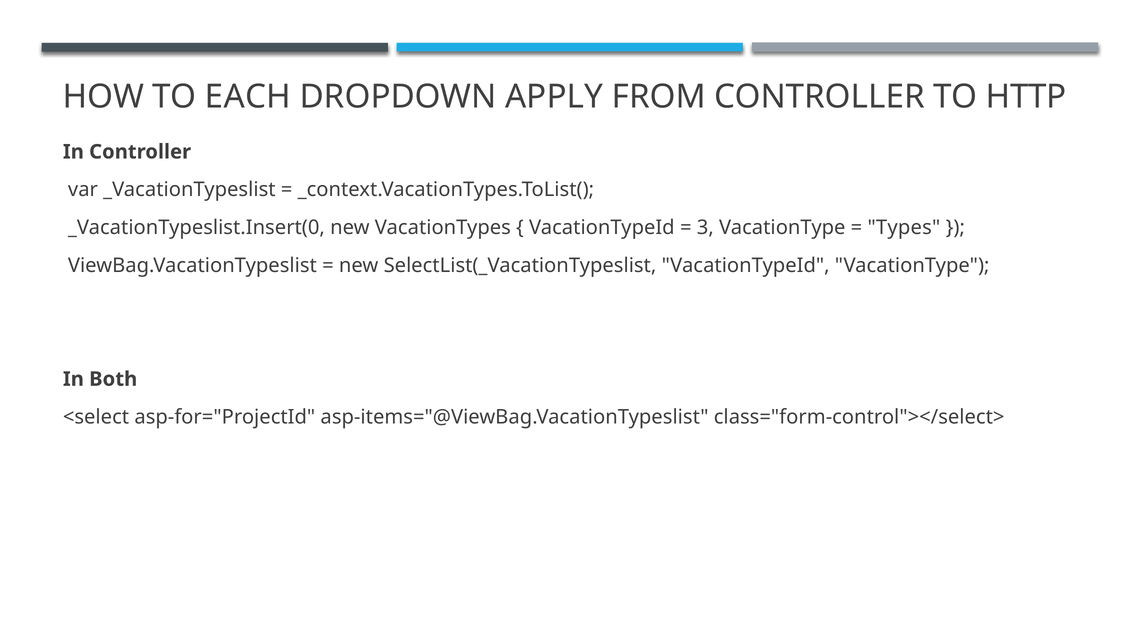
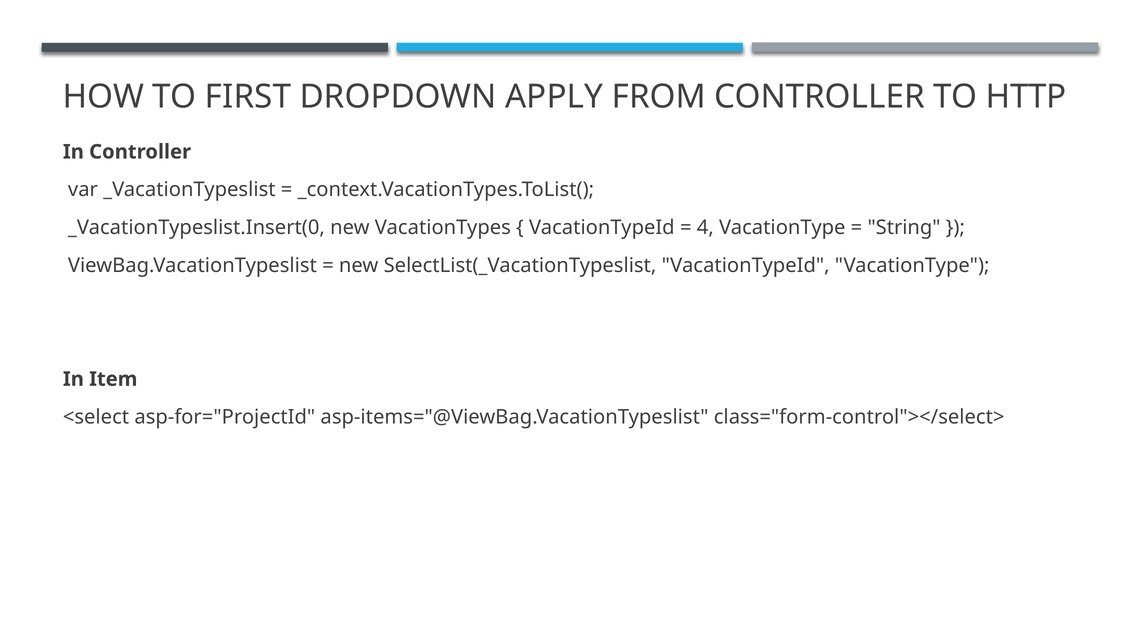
EACH: EACH -> FIRST (248, 97)
3: 3 -> 4 (705, 227)
Types: Types -> String (904, 227)
Both: Both -> Item (113, 379)
